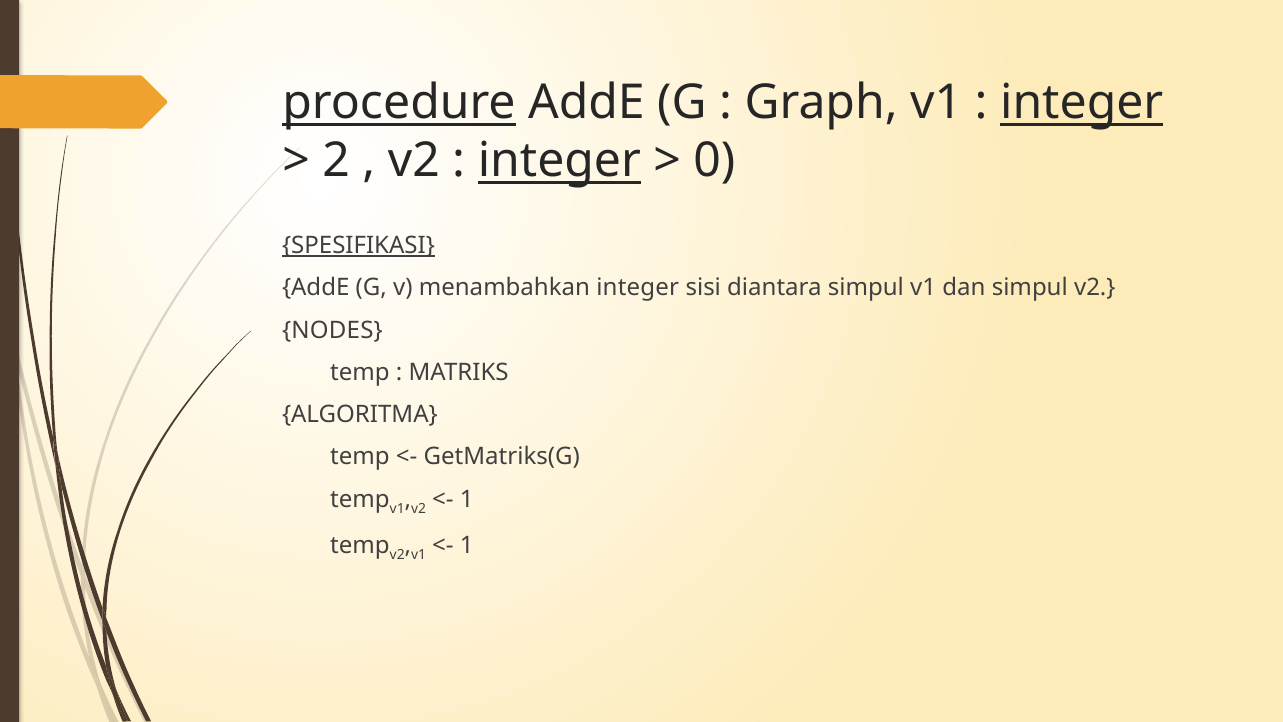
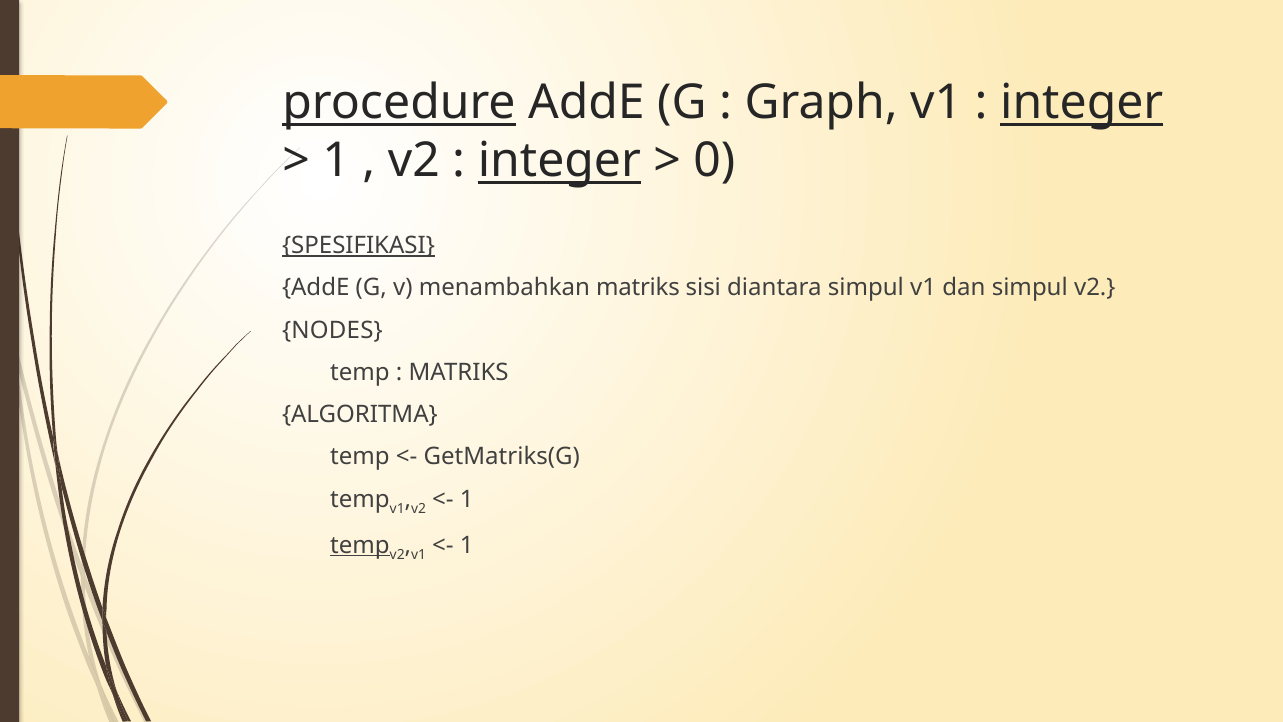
2: 2 -> 1 (336, 160)
menambahkan integer: integer -> matriks (638, 288)
temp underline: none -> present (360, 545)
